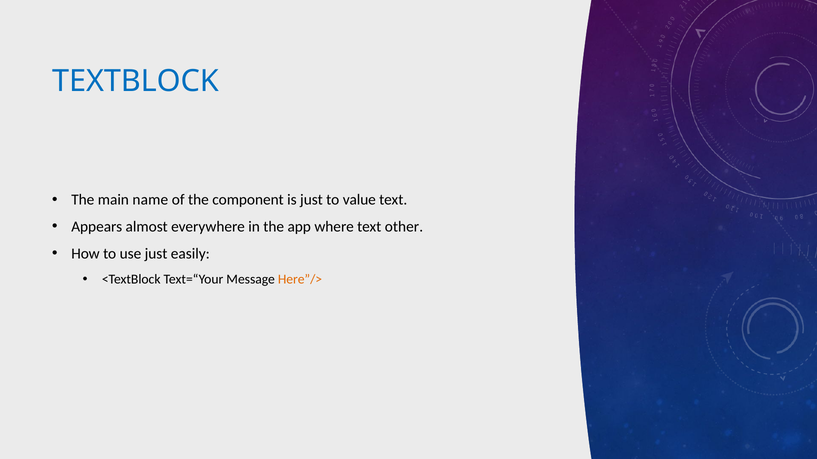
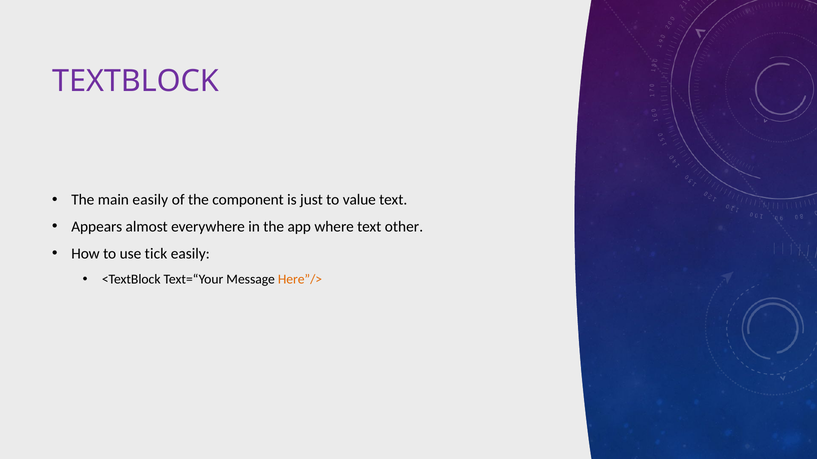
TEXTBLOCK colour: blue -> purple (135, 81)
main name: name -> easily (150, 200)
use just: just -> tick (156, 254)
